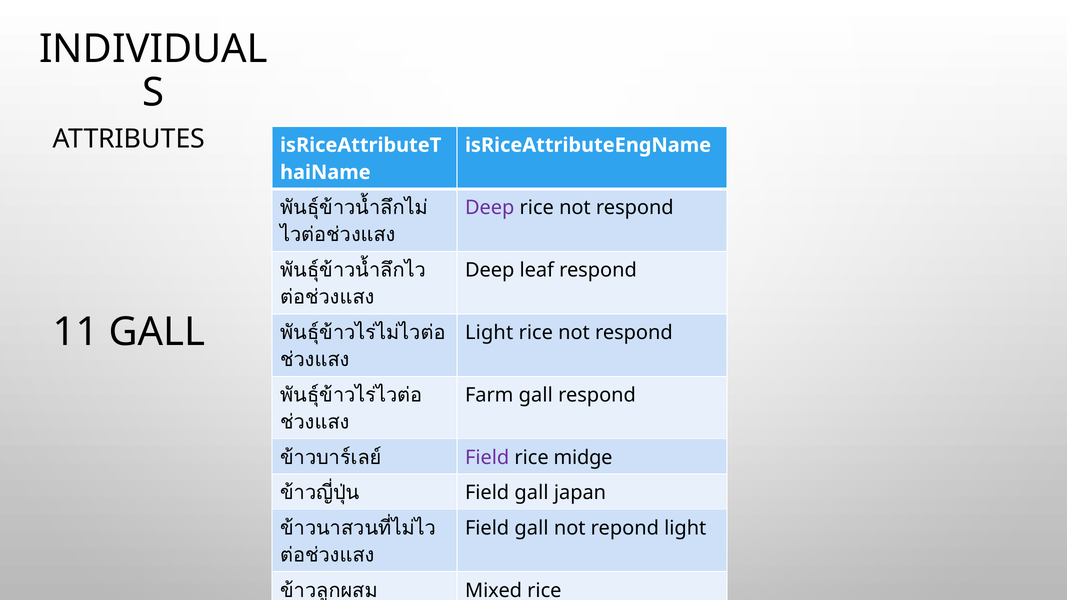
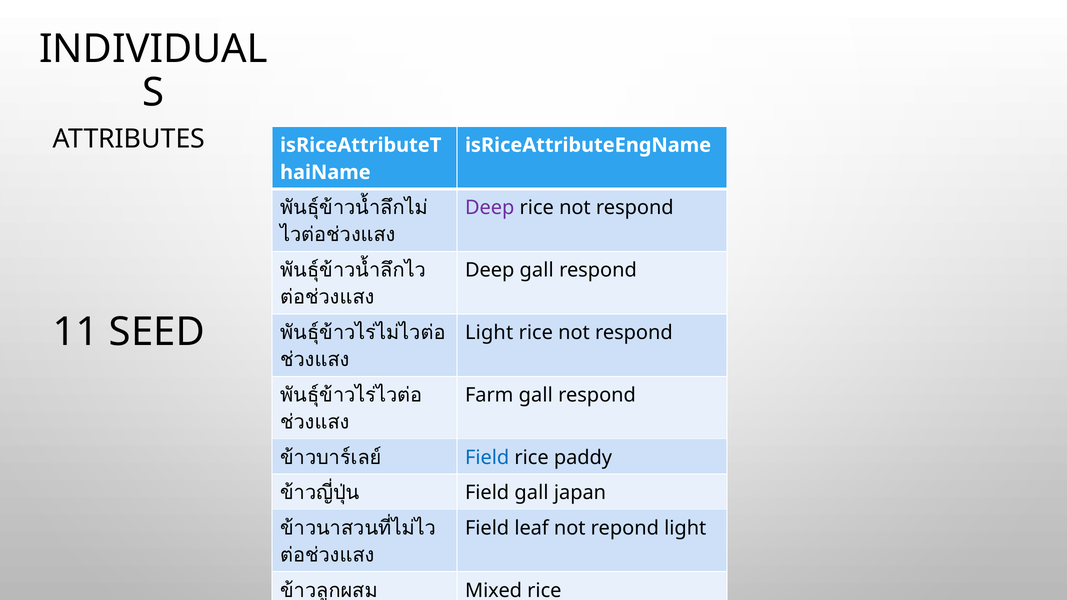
Deep leaf: leaf -> gall (537, 270)
11 GALL: GALL -> SEED (157, 332)
Field colour: purple -> blue (487, 458)
midge: midge -> paddy (583, 458)
gall: gall -> leaf (532, 528)
